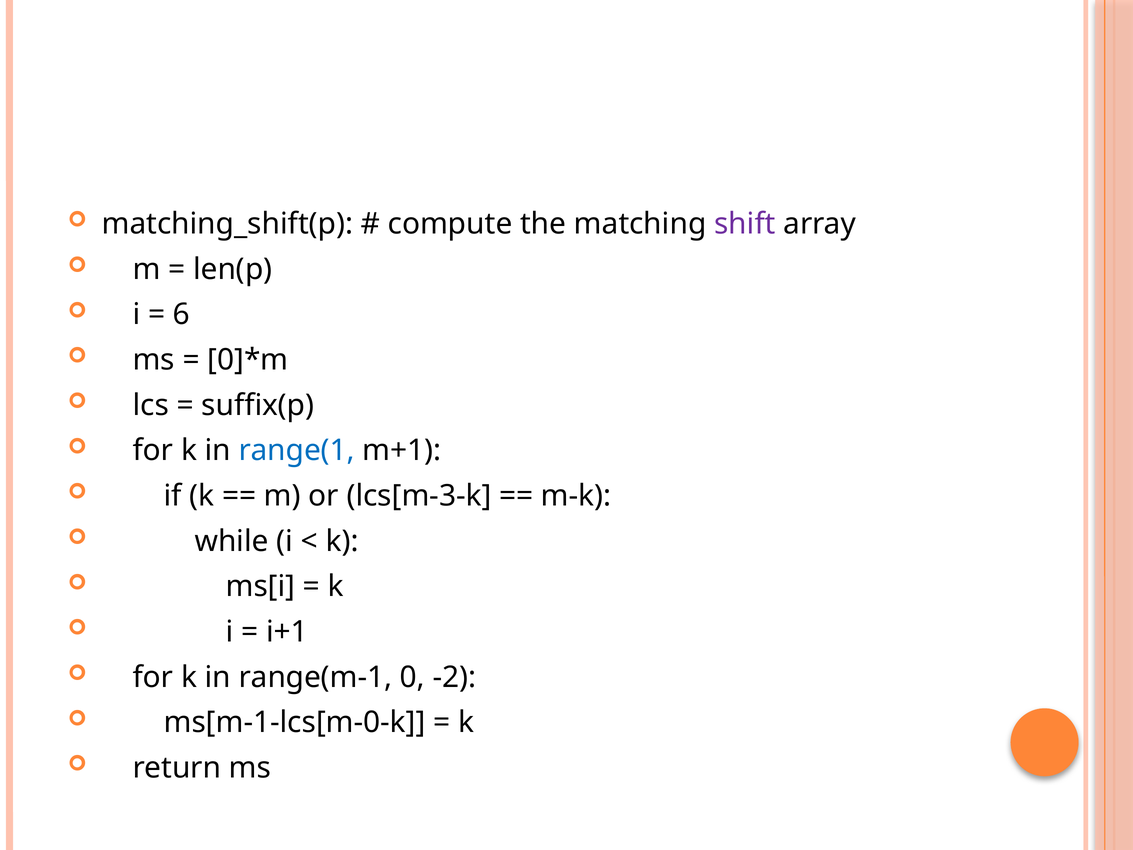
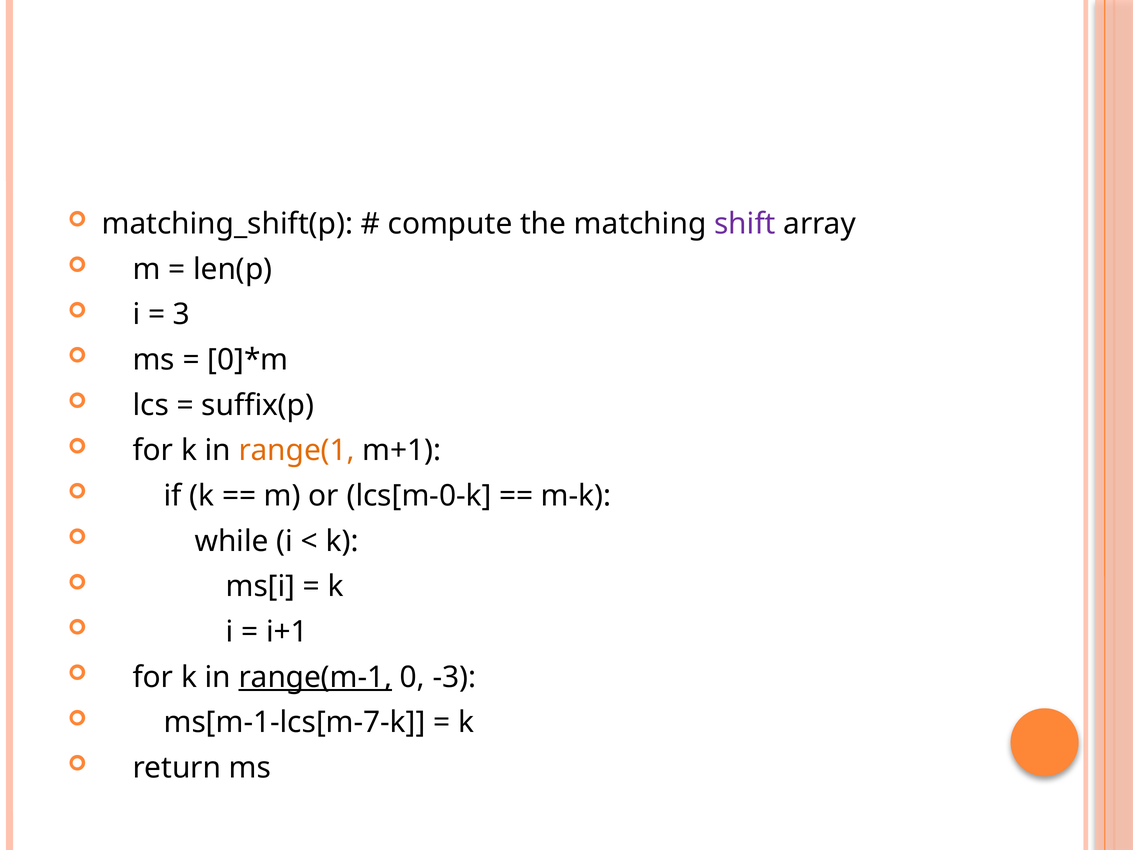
6: 6 -> 3 (181, 315)
range(1 colour: blue -> orange (297, 450)
lcs[m-3-k: lcs[m-3-k -> lcs[m-0-k (419, 496)
range(m-1 underline: none -> present (315, 677)
-2: -2 -> -3 (454, 677)
ms[m-1-lcs[m-0-k: ms[m-1-lcs[m-0-k -> ms[m-1-lcs[m-7-k (295, 722)
